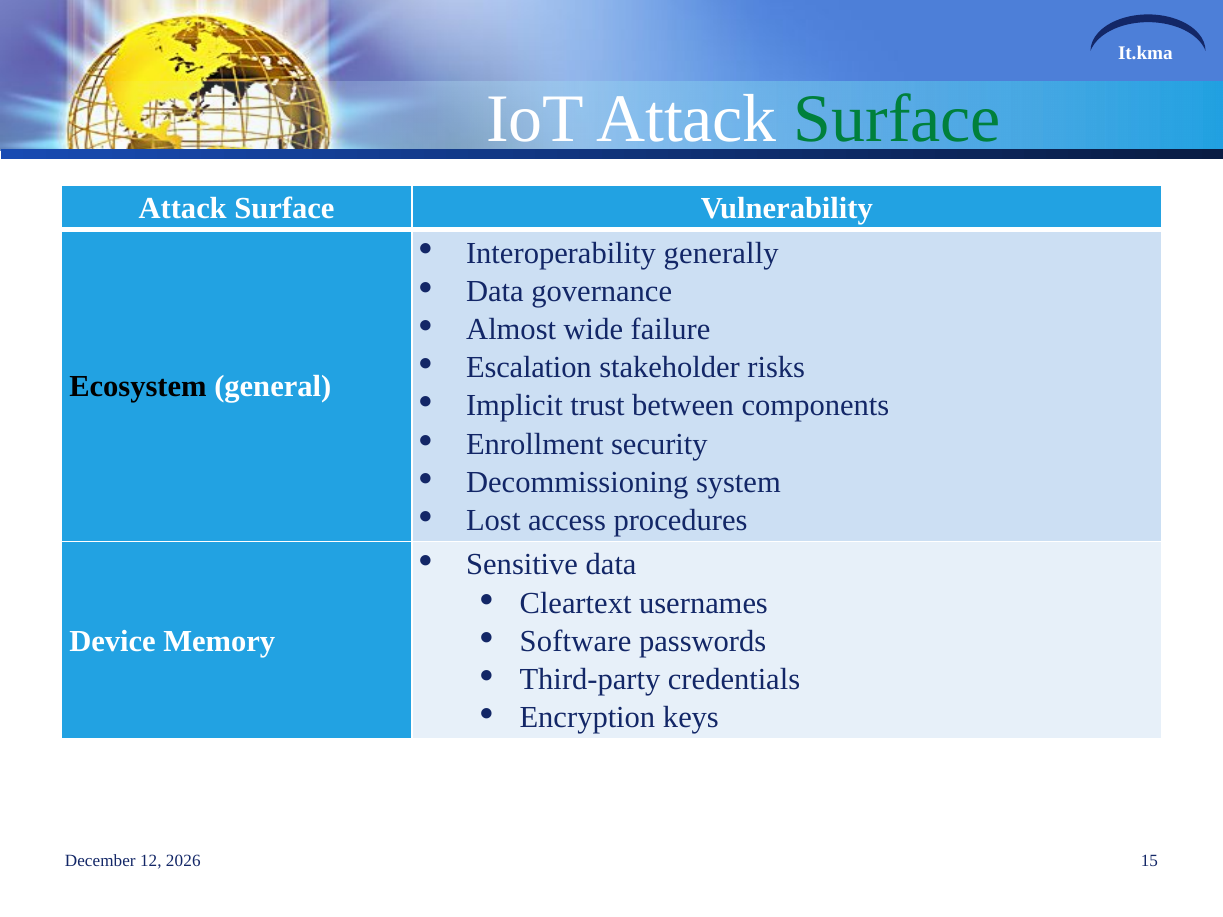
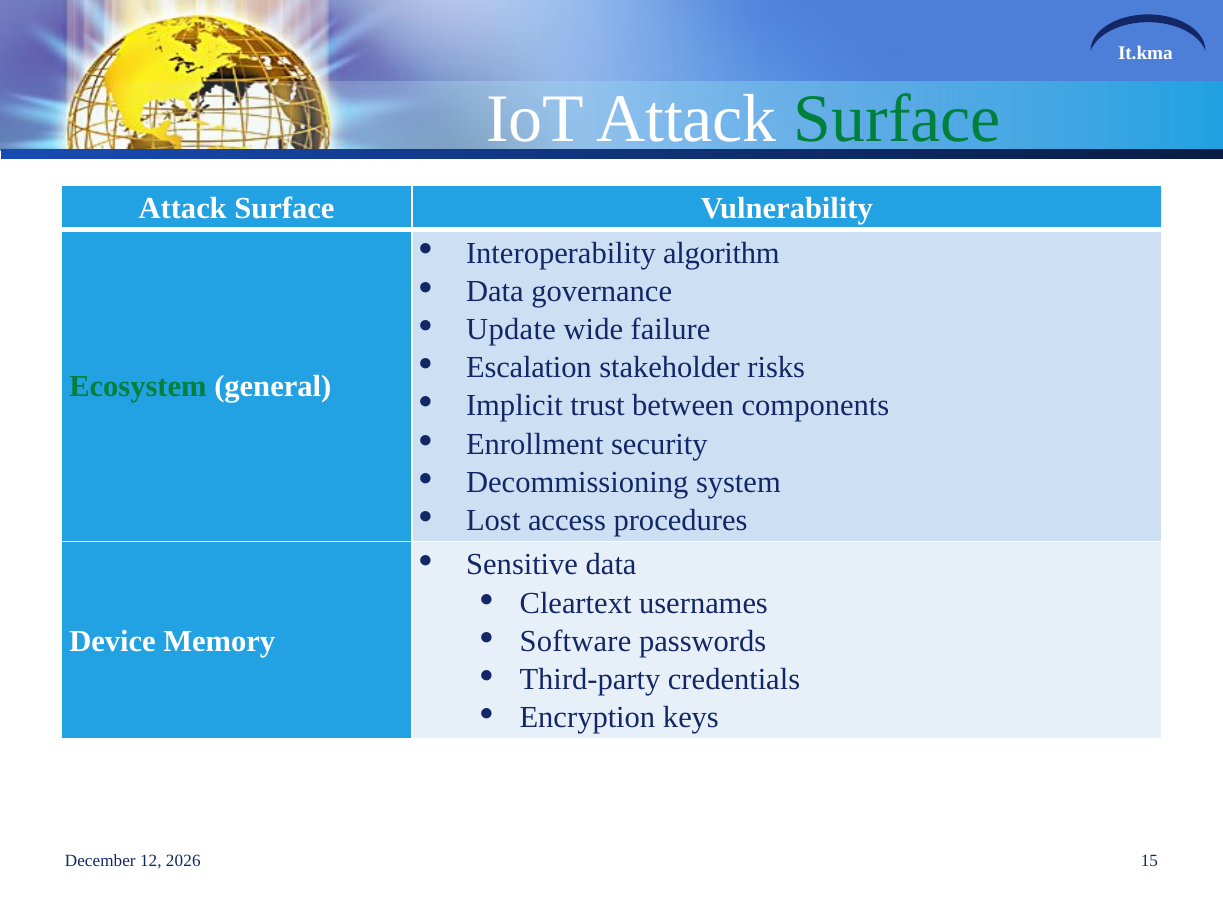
generally: generally -> algorithm (721, 253)
Almost: Almost -> Update (511, 330)
Ecosystem colour: black -> green (138, 387)
